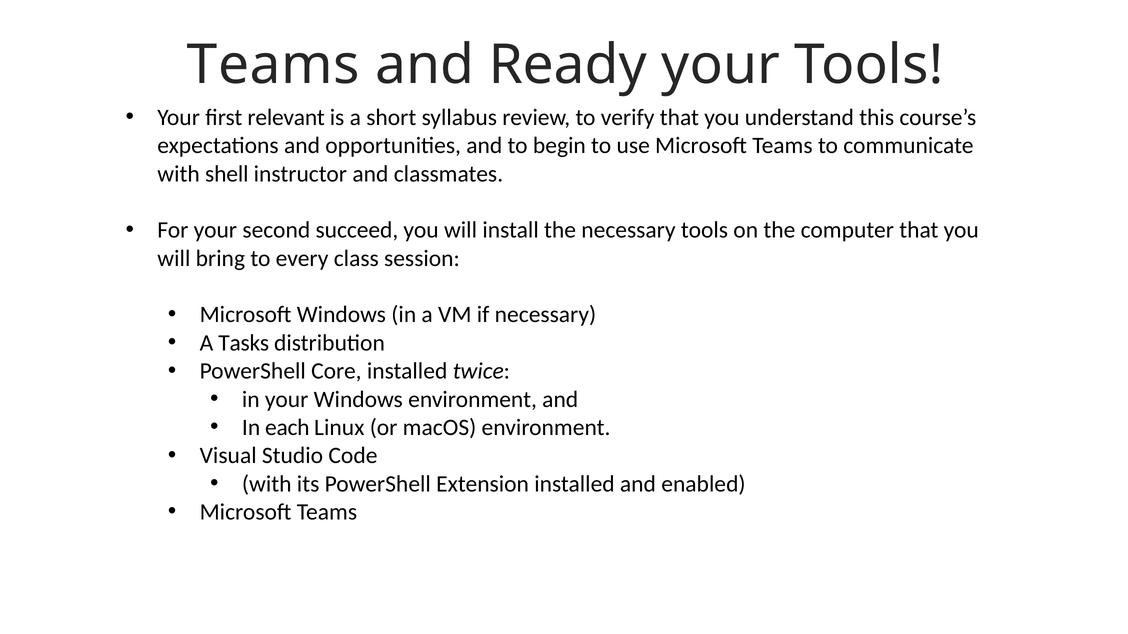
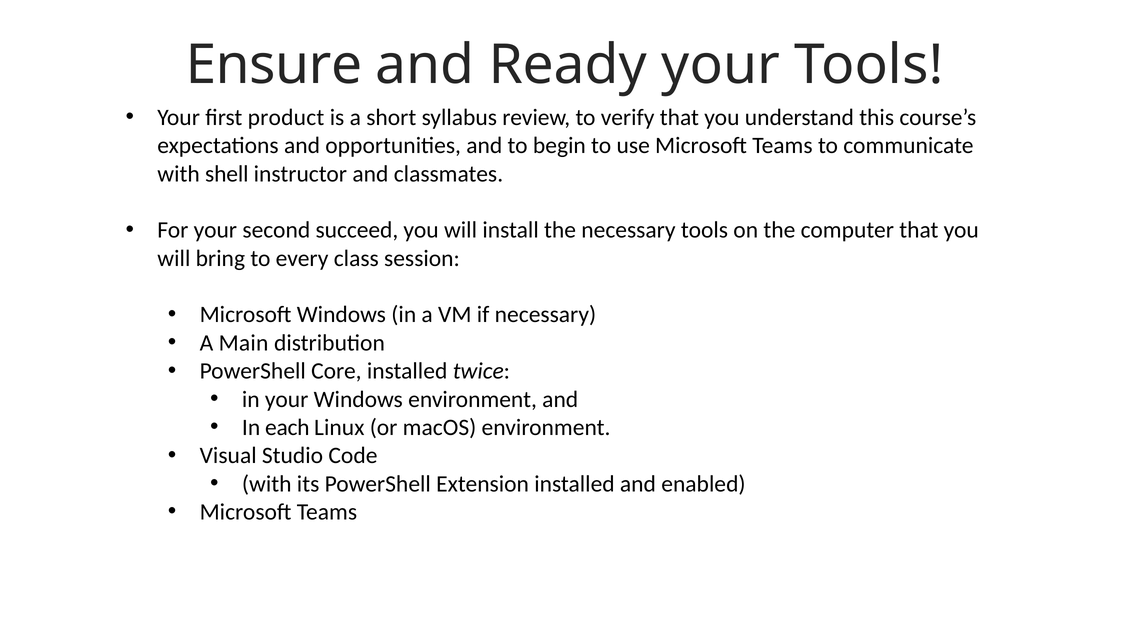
Teams: Teams -> Ensure (274, 65)
relevant: relevant -> product (286, 118)
Tasks: Tasks -> Main (244, 343)
